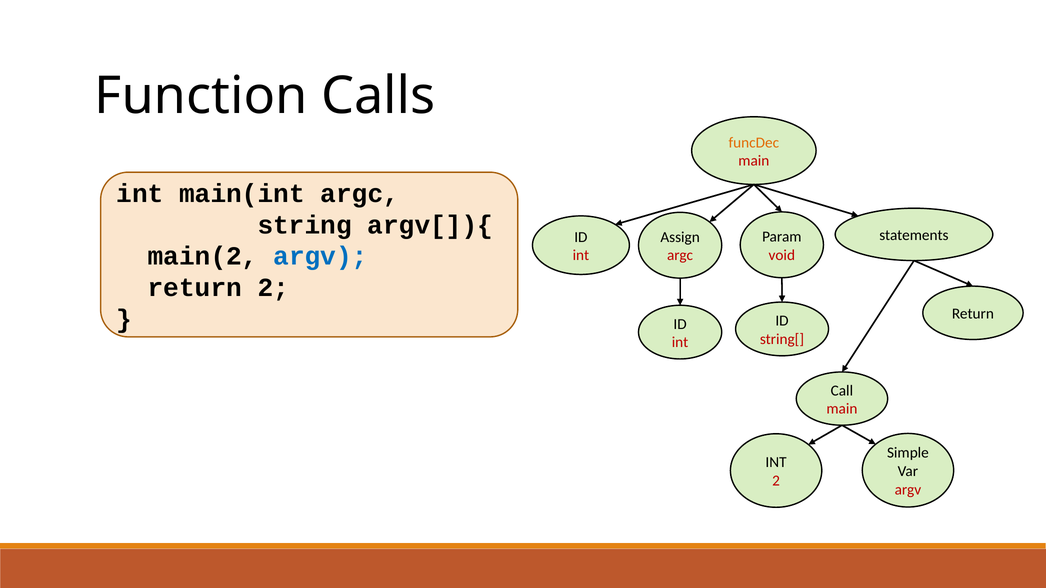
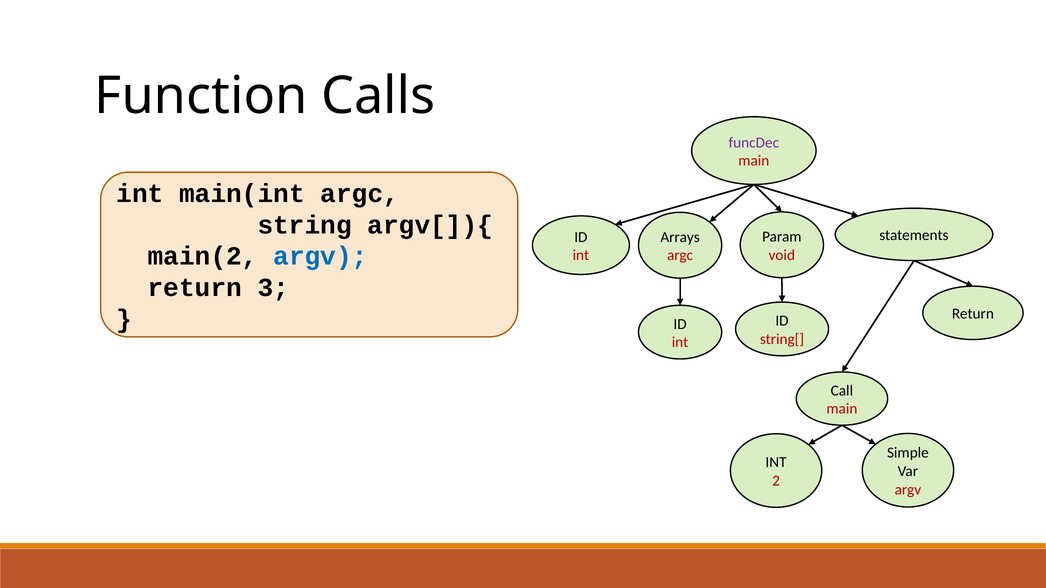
funcDec colour: orange -> purple (754, 143)
Assign: Assign -> Arrays (680, 237)
return 2: 2 -> 3 (273, 288)
